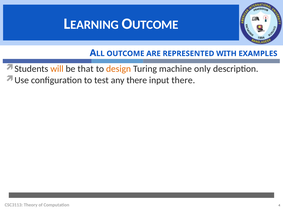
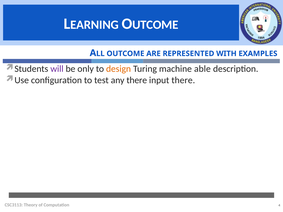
will colour: orange -> purple (57, 69)
that: that -> only (86, 69)
only: only -> able (202, 69)
